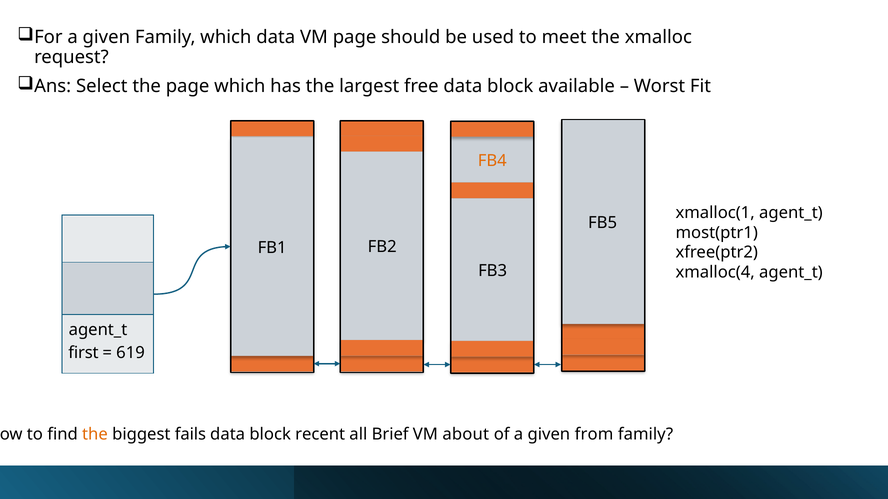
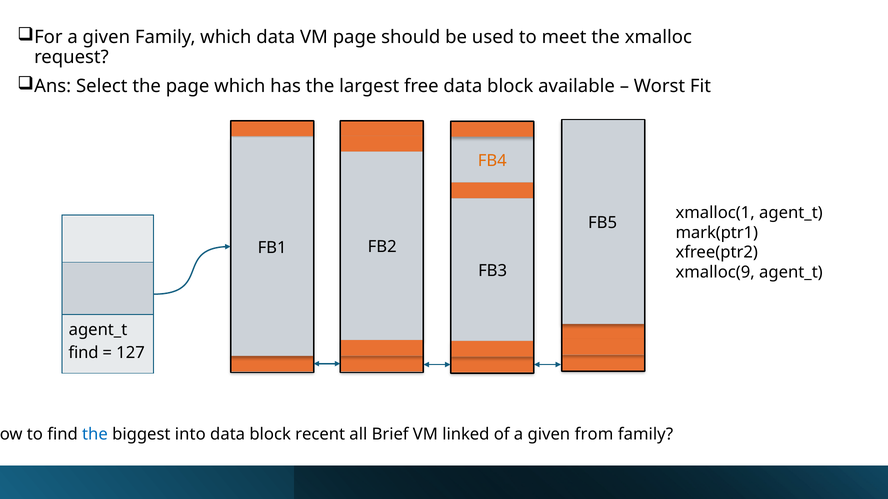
most(ptr1: most(ptr1 -> mark(ptr1 (717, 233)
xmalloc(4: xmalloc(4 -> xmalloc(9 (715, 273)
first: first -> find (83, 353)
619: 619 -> 127 (131, 353)
the colour: orange -> blue (95, 435)
fails: fails -> into (190, 435)
about: about -> linked (466, 435)
